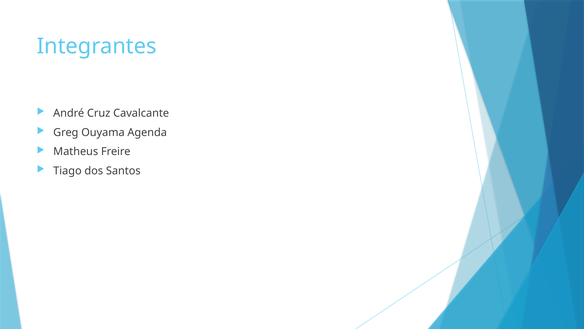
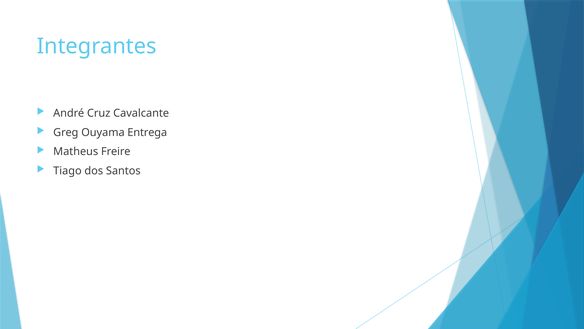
Agenda: Agenda -> Entrega (147, 132)
